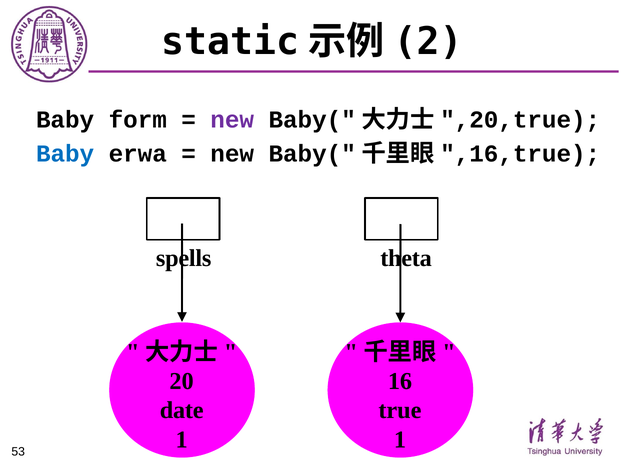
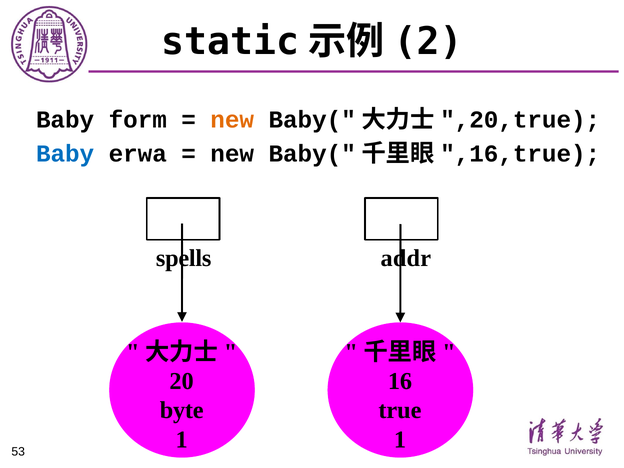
new colour: purple -> orange (232, 120)
theta: theta -> addr (406, 258)
date: date -> byte (182, 410)
